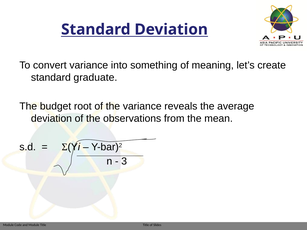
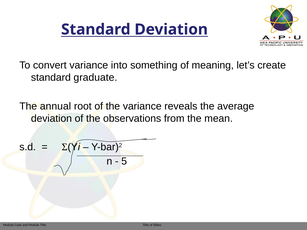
budget: budget -> annual (55, 106)
3: 3 -> 5 (124, 162)
